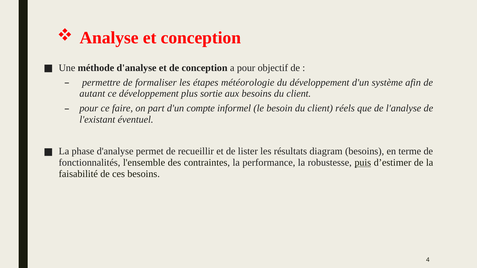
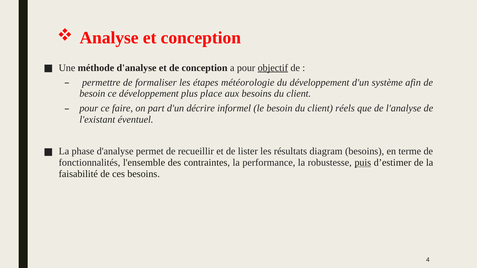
objectif underline: none -> present (273, 68)
autant: autant -> besoin (92, 94)
sortie: sortie -> place (211, 94)
compte: compte -> décrire (201, 108)
